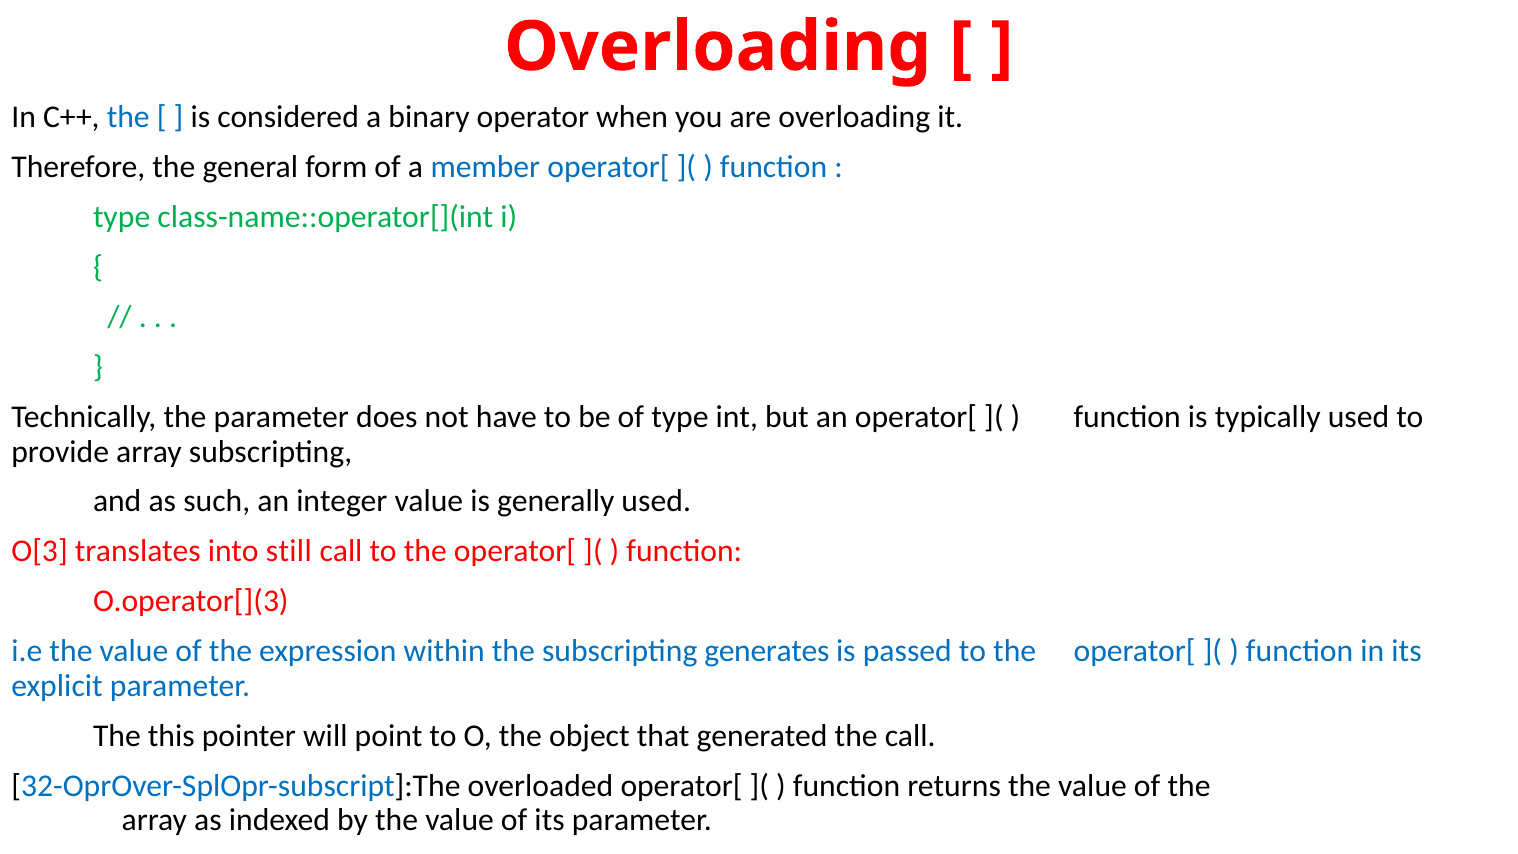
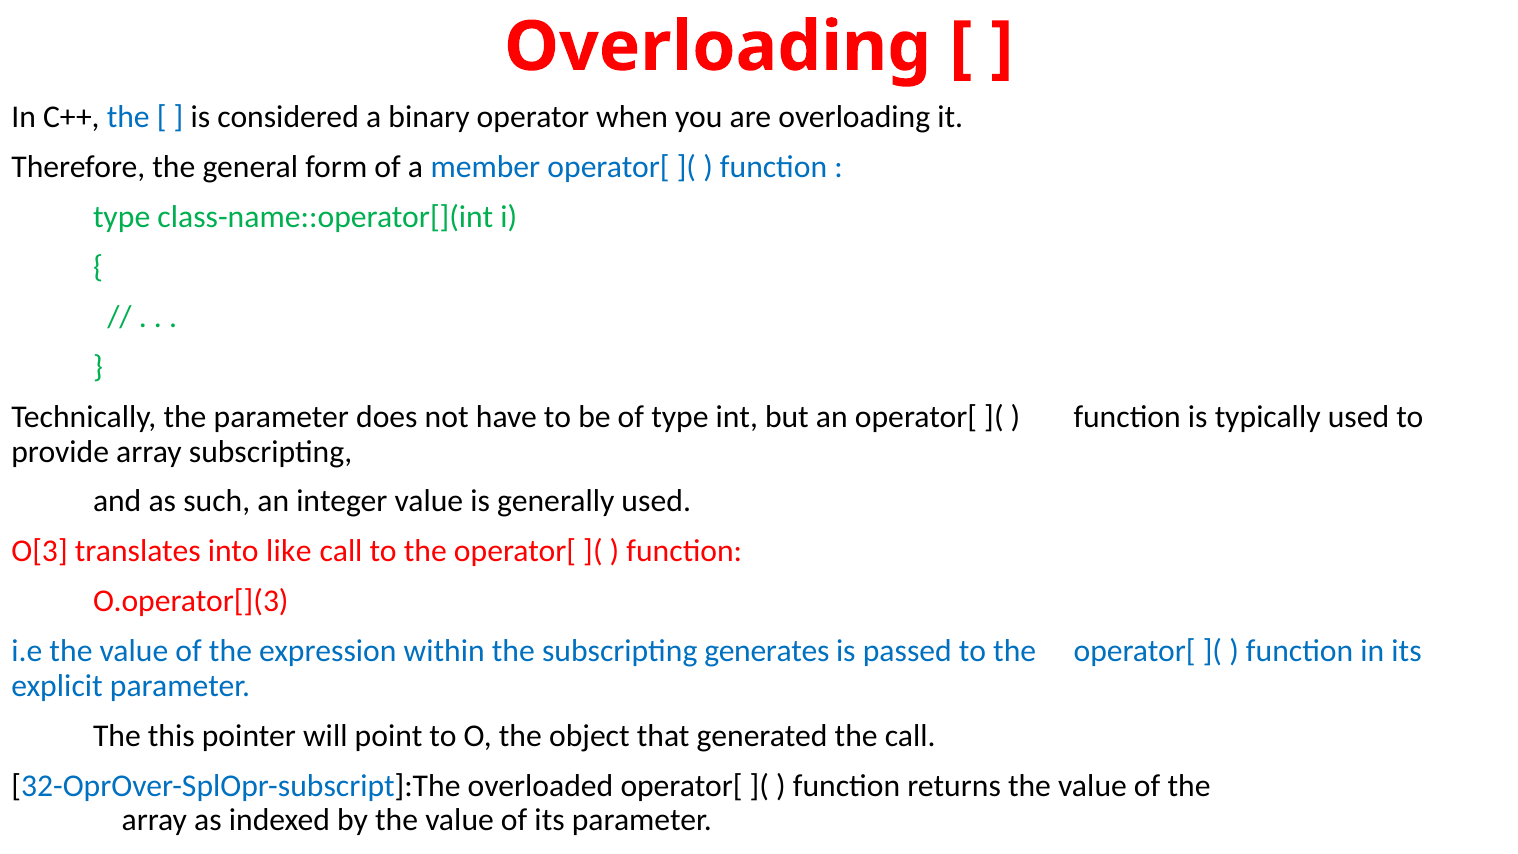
still: still -> like (289, 551)
